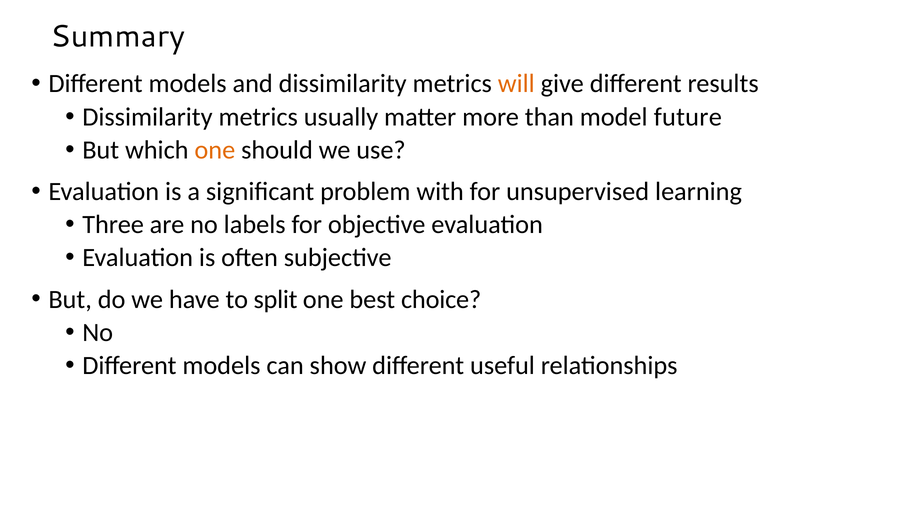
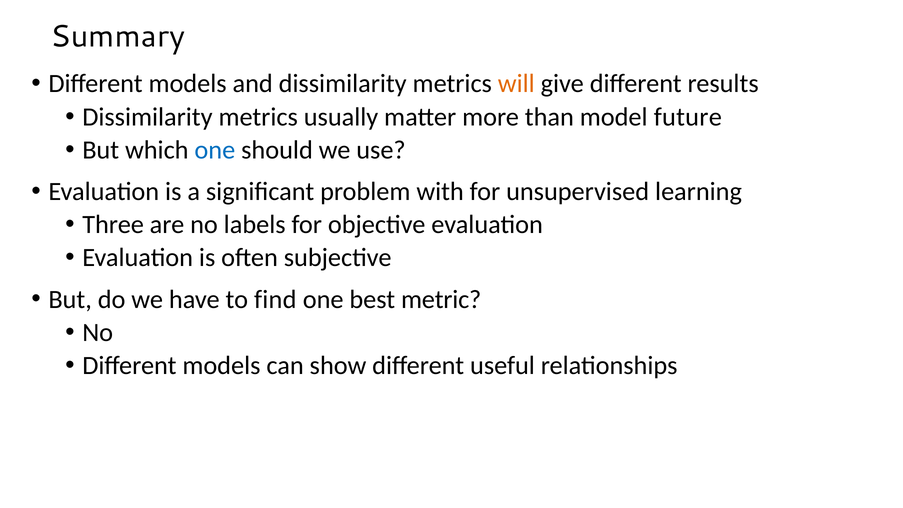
one colour: orange -> blue (215, 150)
split: split -> find (275, 299)
choice: choice -> metric (441, 299)
